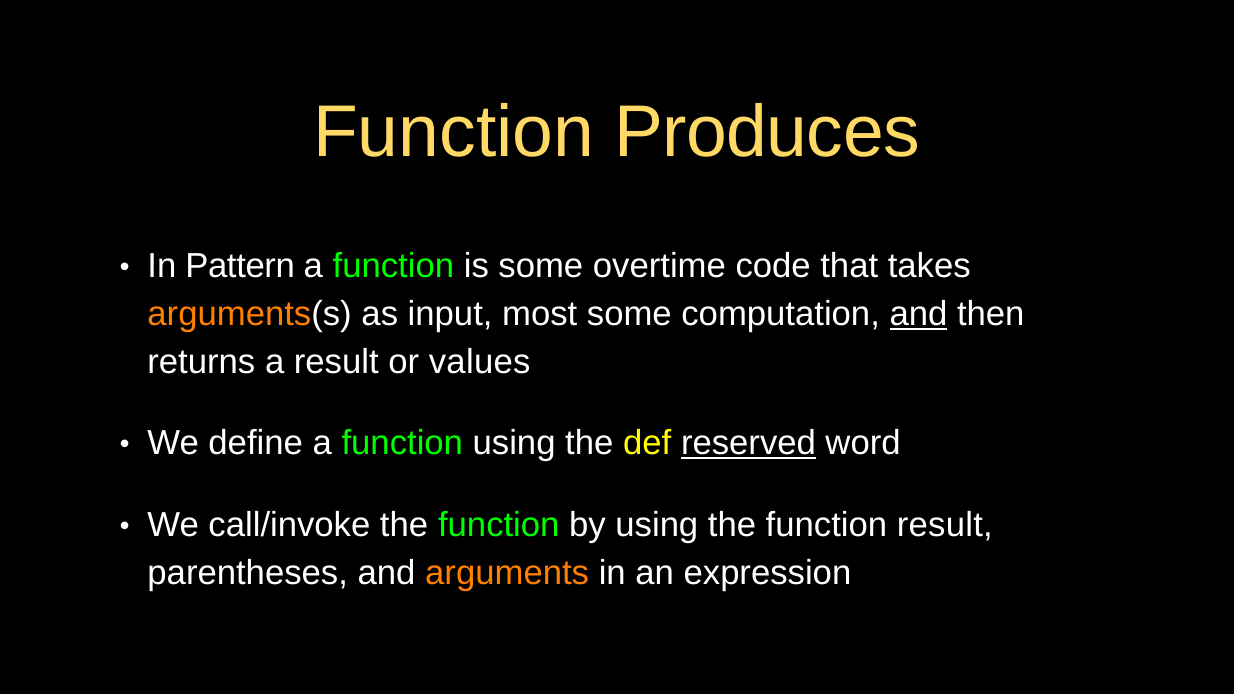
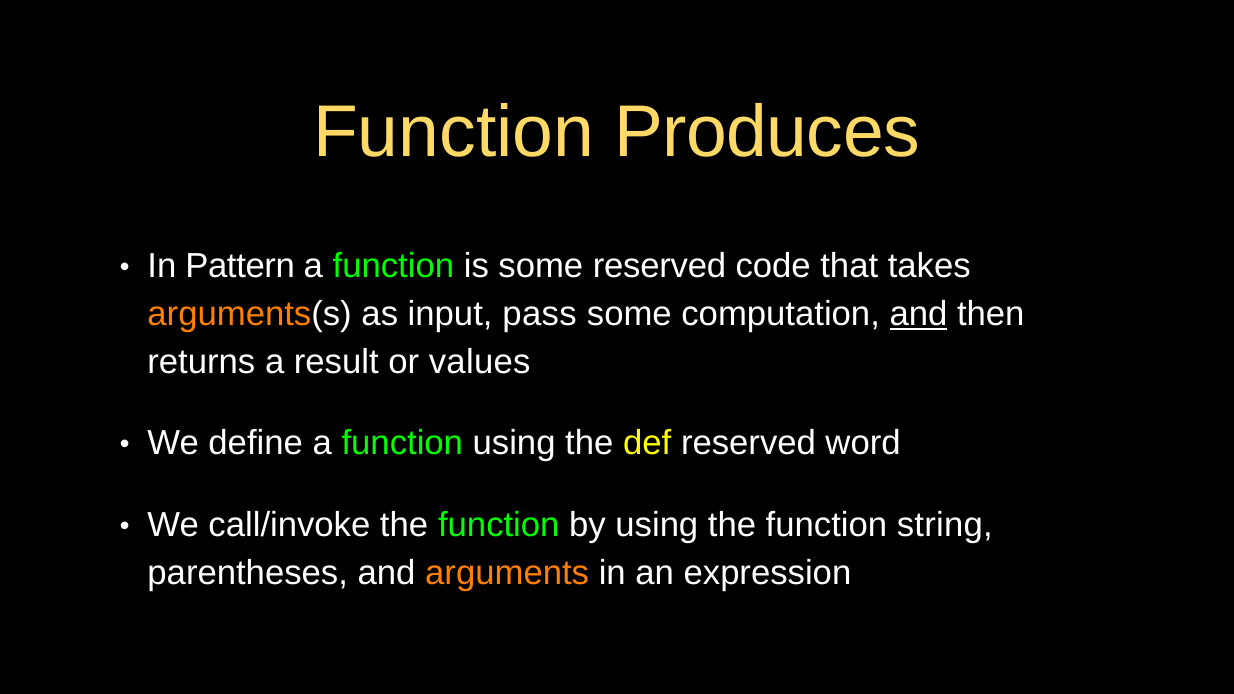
some overtime: overtime -> reserved (660, 266)
most: most -> pass (540, 314)
reserved underline: present -> none (748, 444)
function result: result -> string (945, 525)
